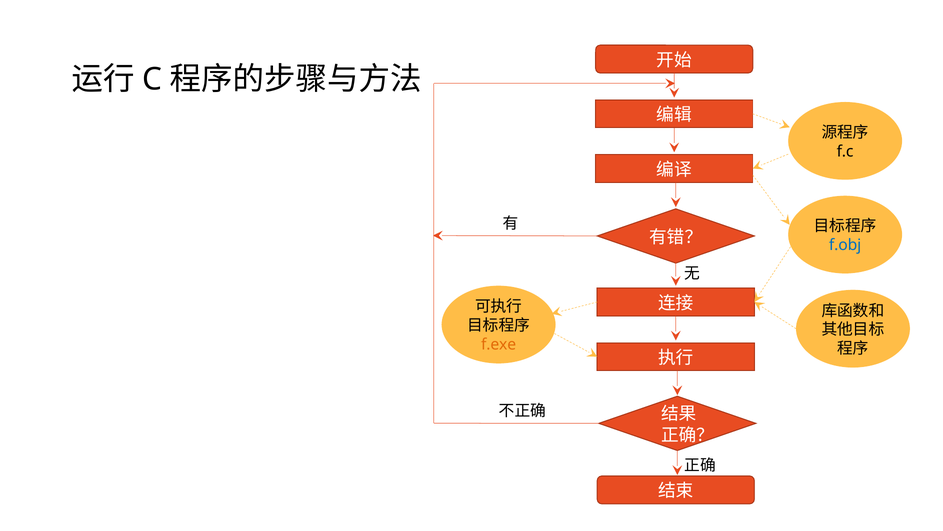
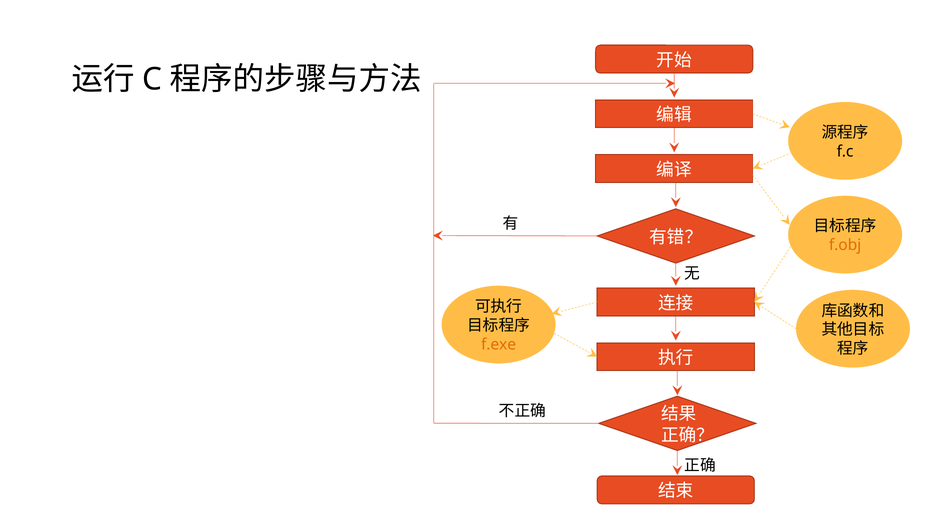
f.obj colour: blue -> orange (845, 245)
